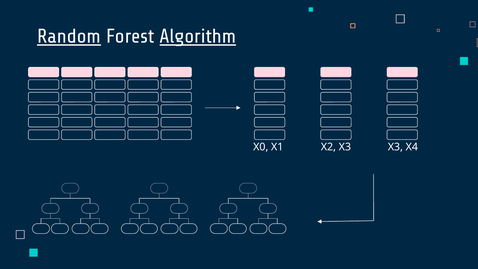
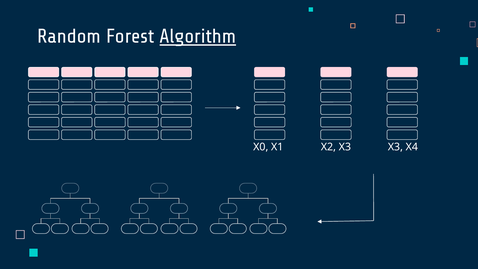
Random underline: present -> none (69, 36)
